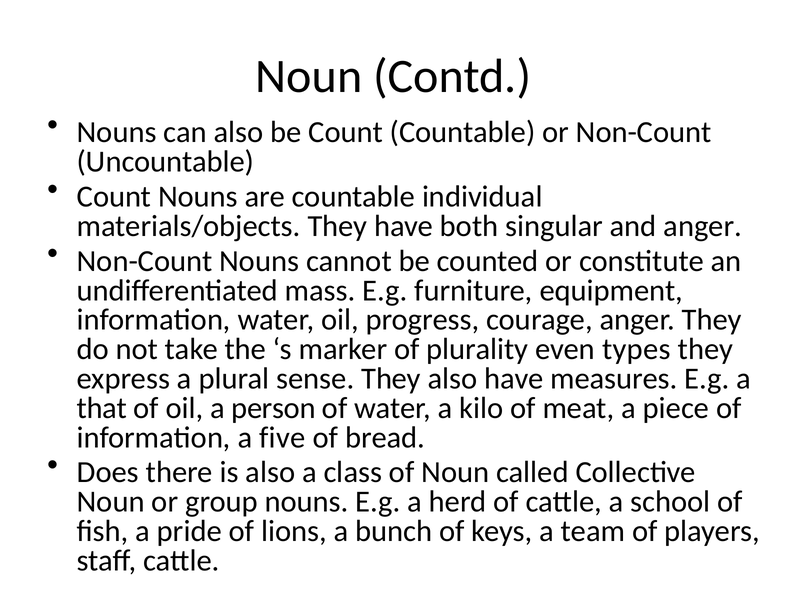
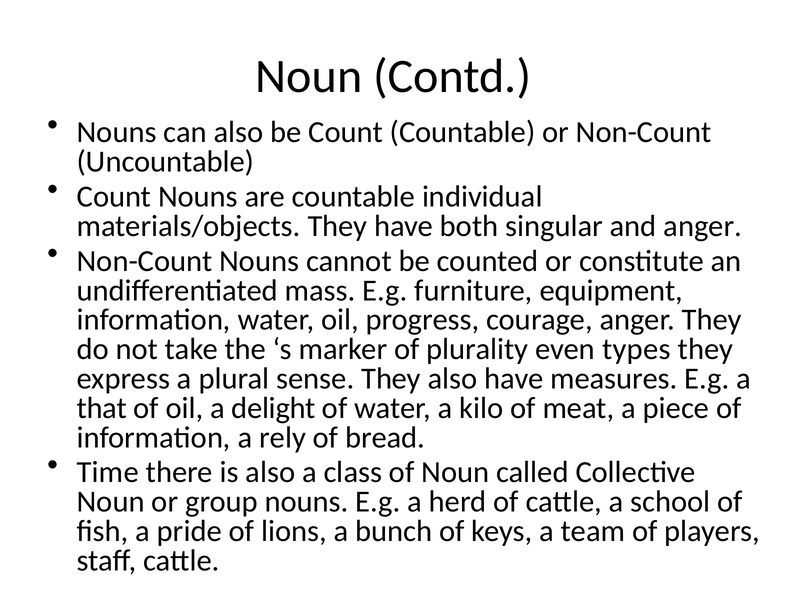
person: person -> delight (274, 408)
five: five -> rely (282, 438)
Does: Does -> Time (108, 473)
